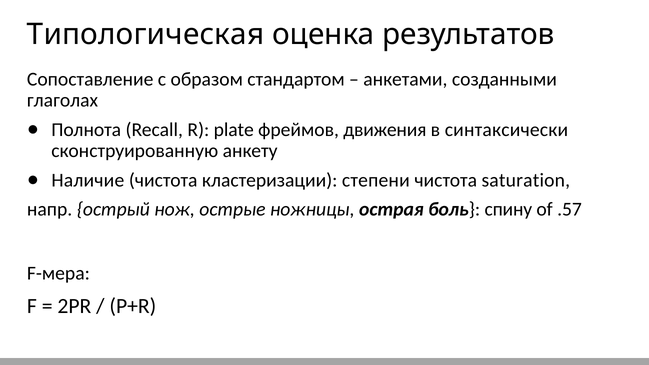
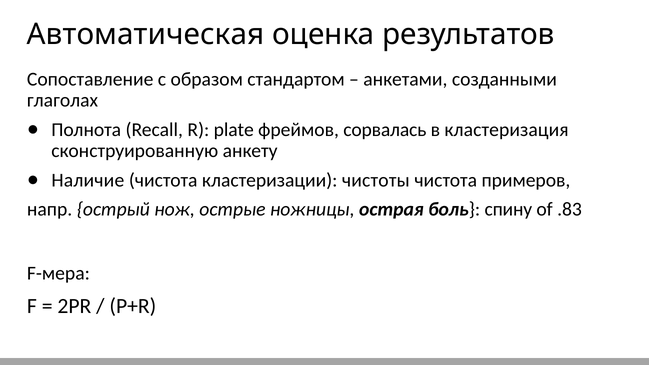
Типологическая: Типологическая -> Автоматическая (146, 34)
движения: движения -> сорвалась (385, 130)
синтаксически: синтаксически -> кластеризация (507, 130)
степени: степени -> чистоты (376, 180)
saturation: saturation -> примеров (526, 180)
.57: .57 -> .83 (570, 209)
